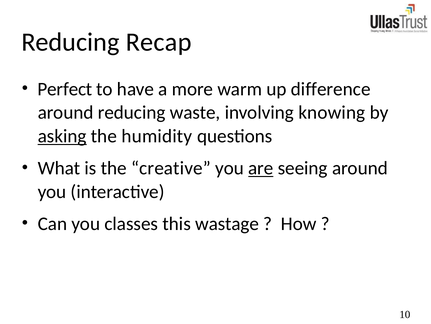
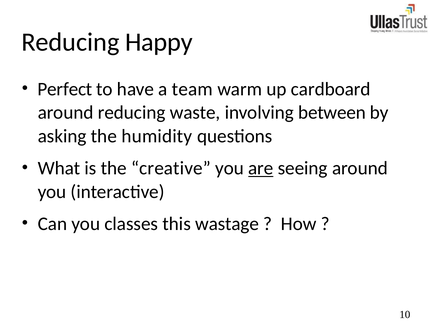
Recap: Recap -> Happy (159, 42)
more: more -> team (192, 89)
difference: difference -> cardboard (331, 89)
knowing: knowing -> between (332, 112)
asking underline: present -> none (62, 136)
